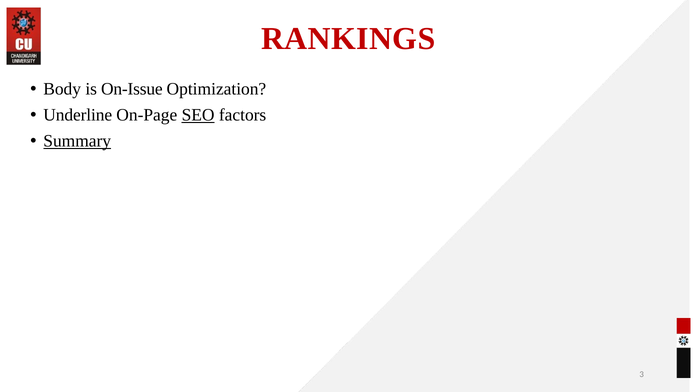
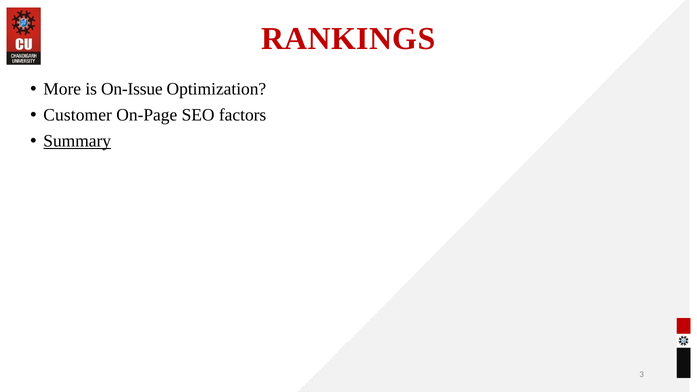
Body: Body -> More (62, 89)
Underline: Underline -> Customer (78, 115)
SEO underline: present -> none (198, 115)
